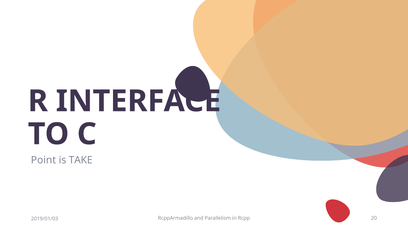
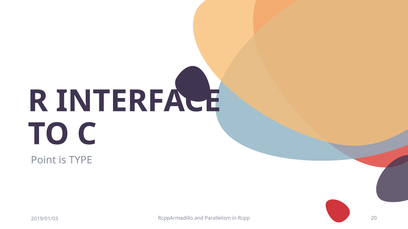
TAKE: TAKE -> TYPE (81, 161)
